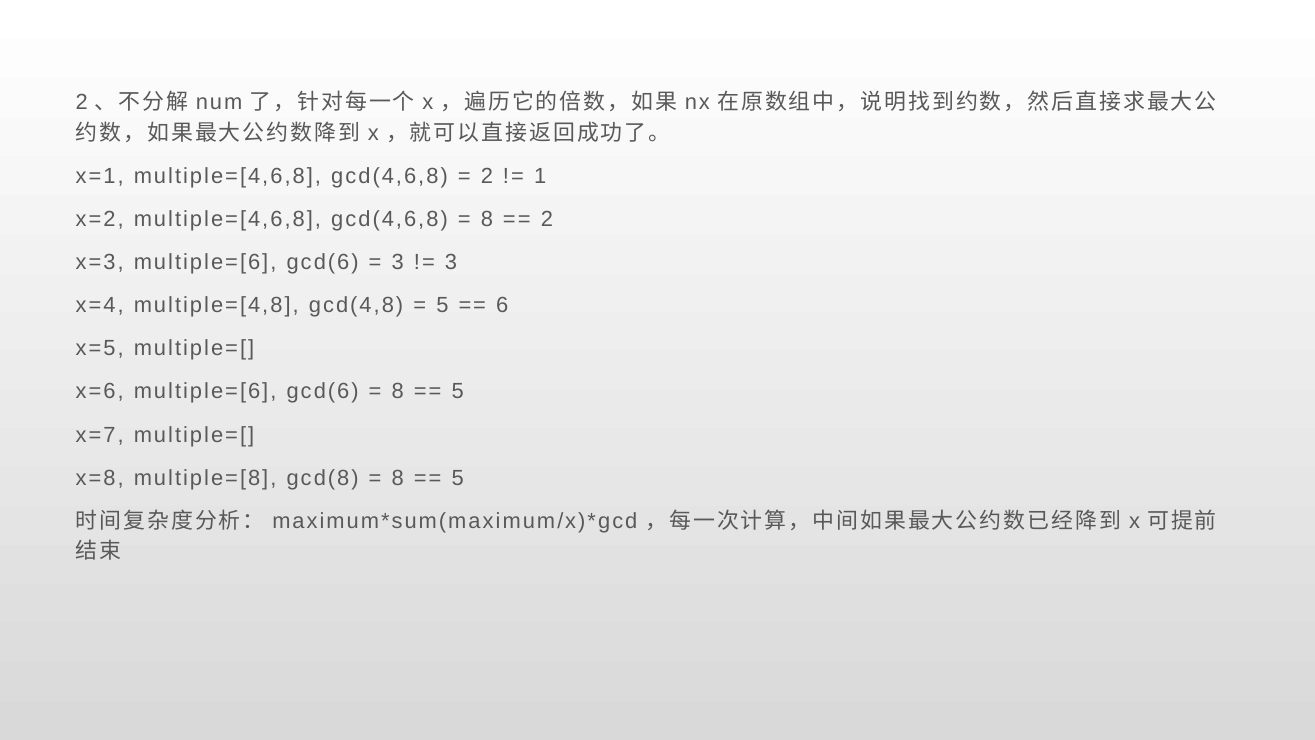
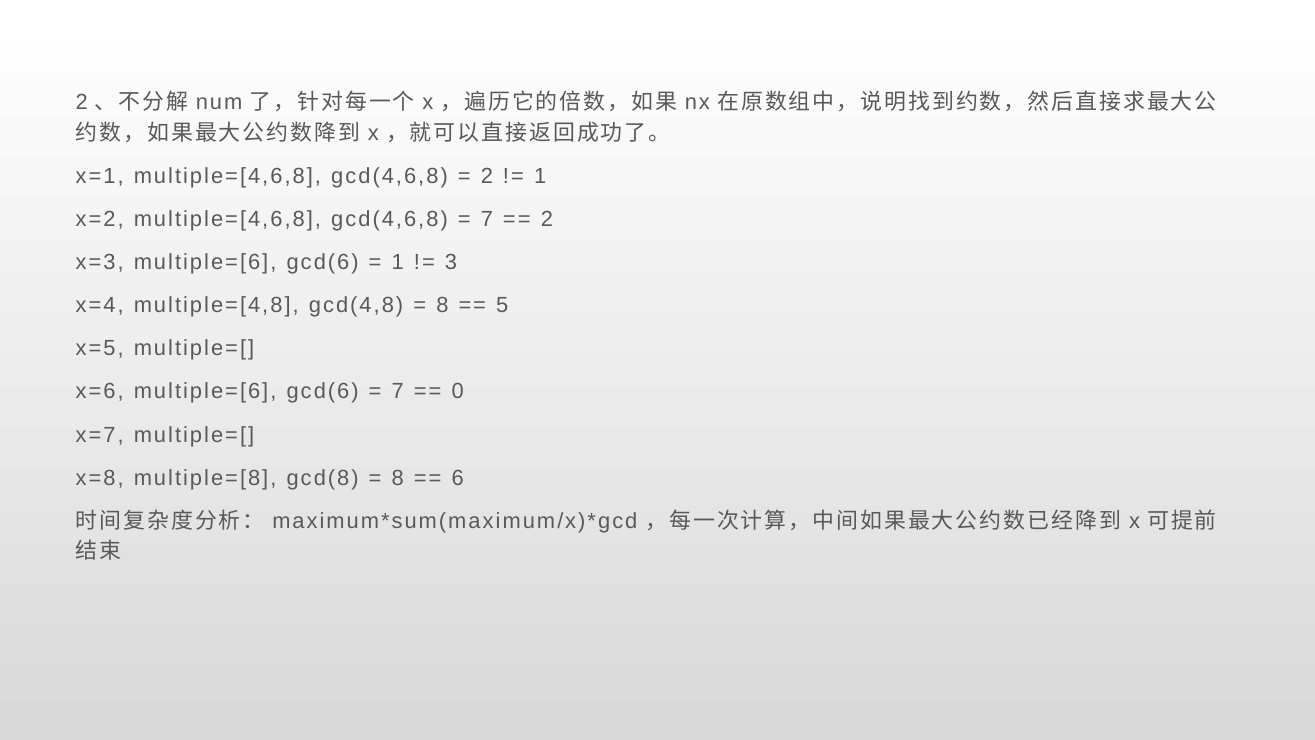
8: 8 -> 7 (487, 219)
3: 3 -> 1 (398, 262)
5: 5 -> 8 (442, 305)
6: 6 -> 5 (502, 305)
8: 8 -> 7 (398, 392)
5: 5 -> 0 (458, 392)
5: 5 -> 6 (458, 478)
